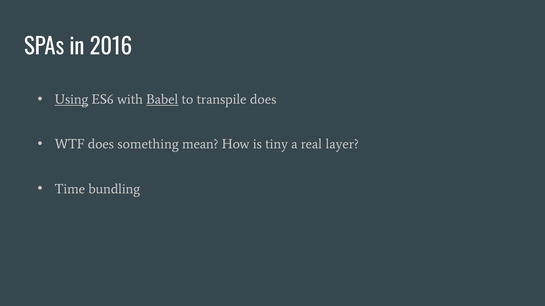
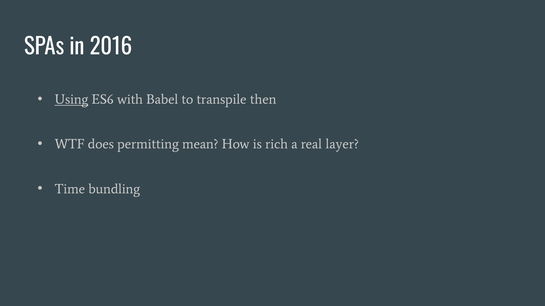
Babel underline: present -> none (162, 100)
transpile does: does -> then (263, 100)
something: something -> permitting (148, 144)
tiny: tiny -> rich (277, 144)
